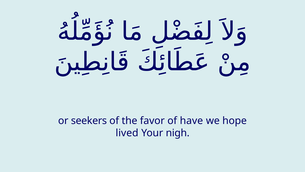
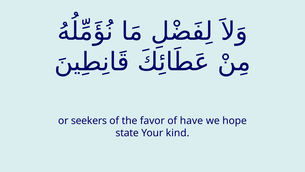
lived: lived -> state (127, 133)
nigh: nigh -> kind (178, 133)
